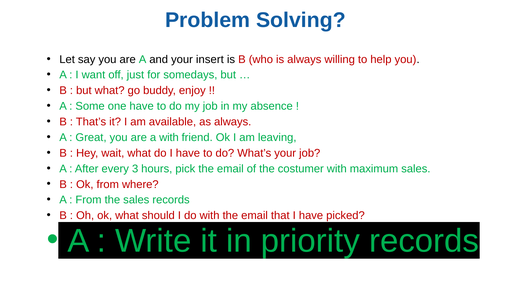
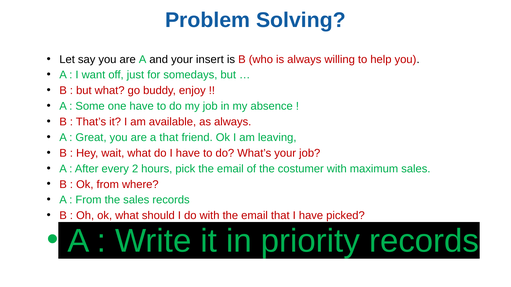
a with: with -> that (169, 138)
3: 3 -> 2 (135, 169)
